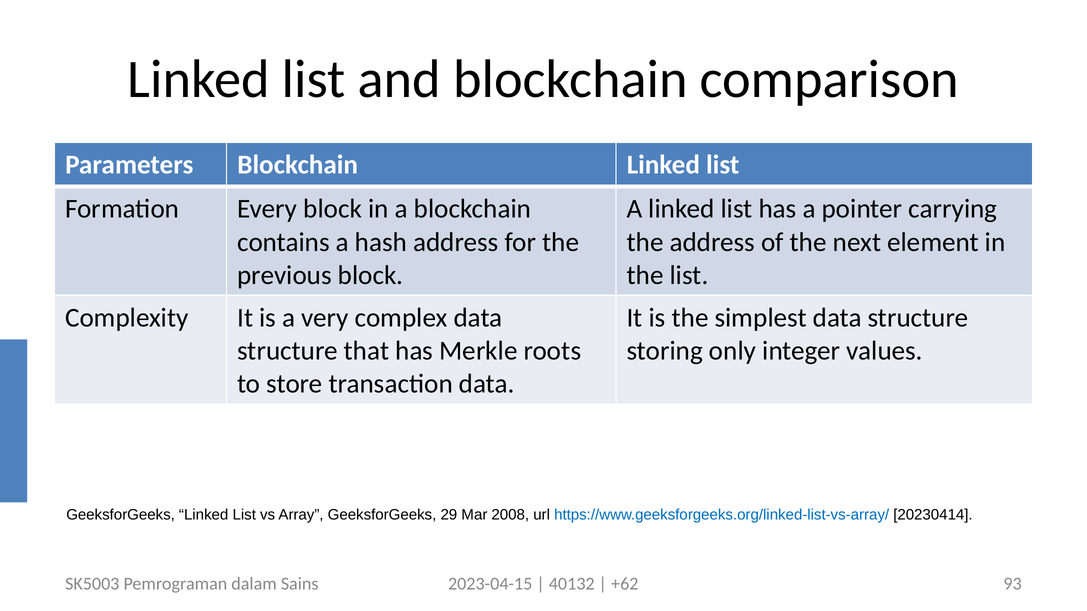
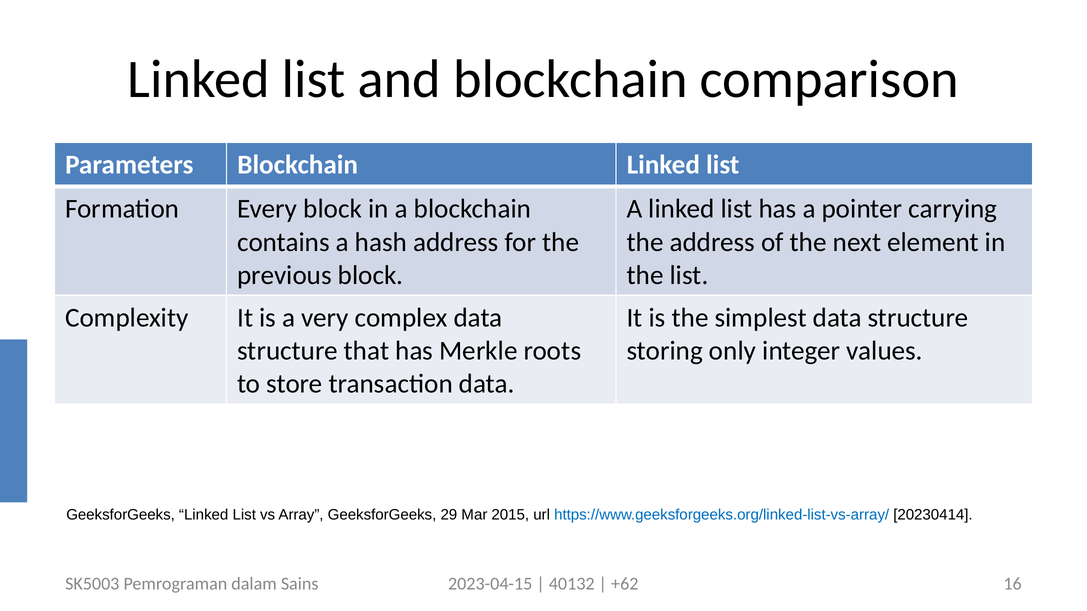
2008: 2008 -> 2015 (510, 515)
93: 93 -> 16 (1013, 584)
